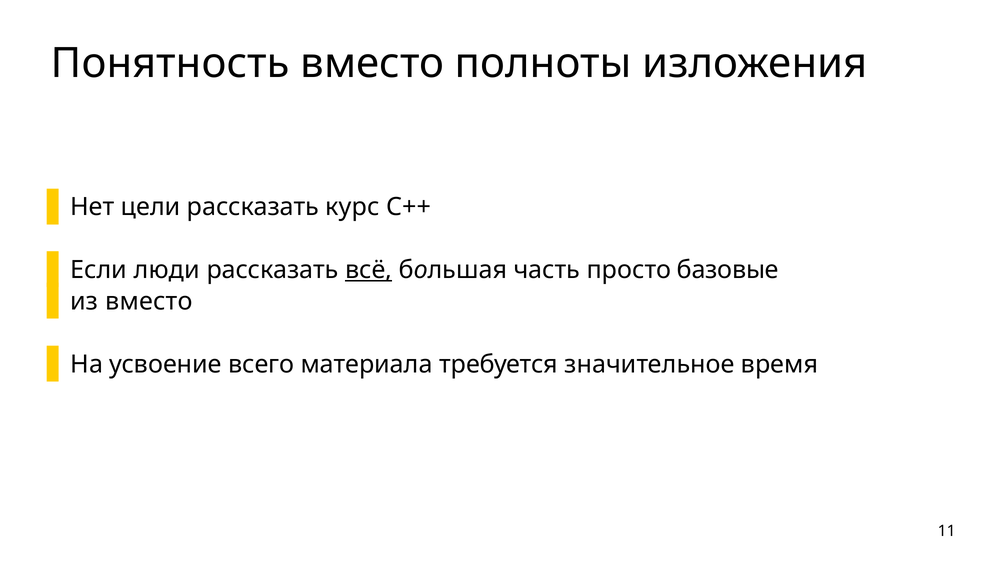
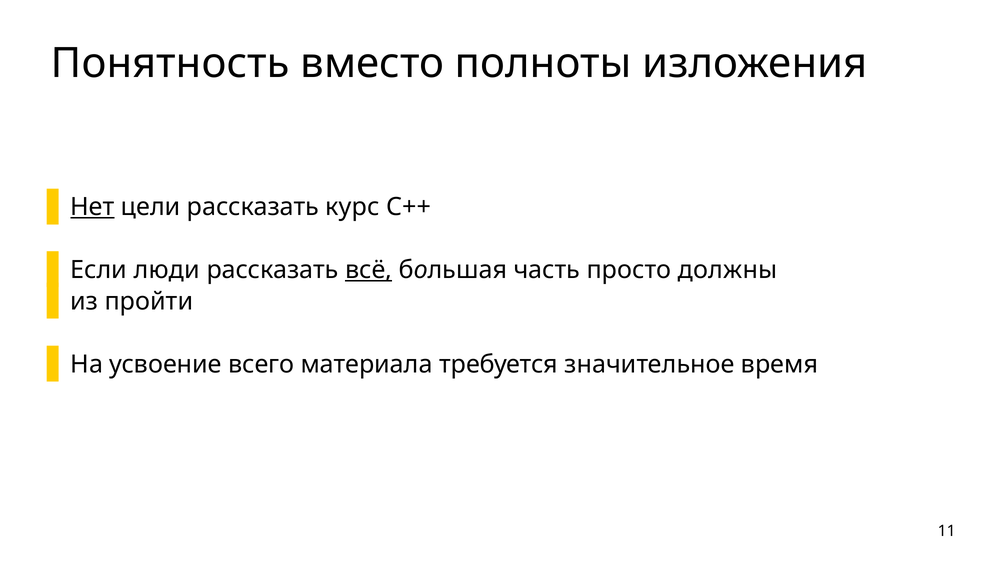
Нет underline: none -> present (92, 207)
базовые: базовые -> должны (728, 270)
из вместо: вместо -> пройти (149, 301)
